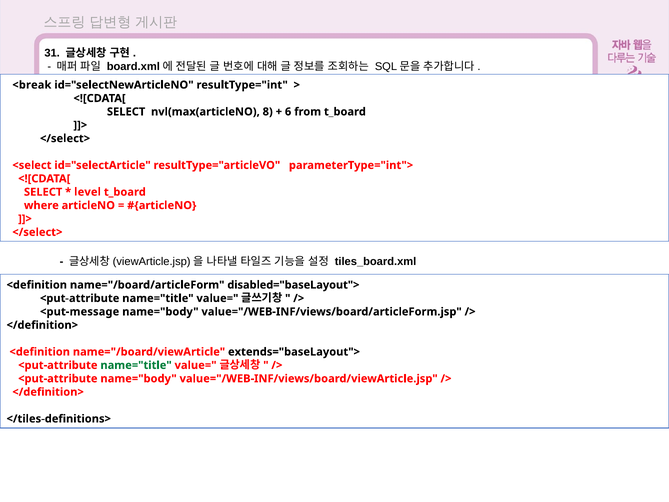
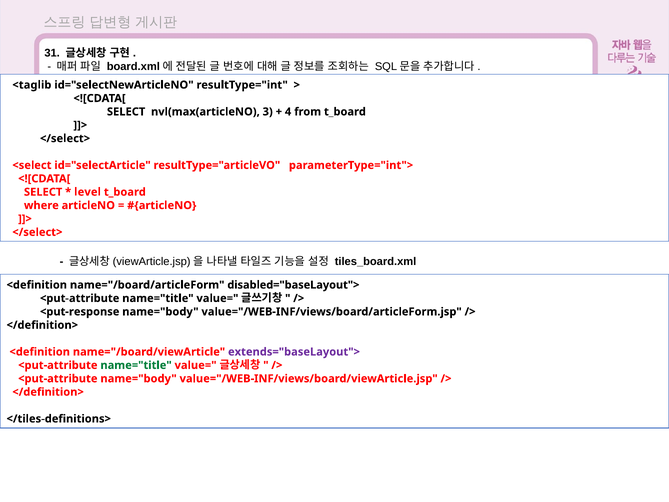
<break: <break -> <taglib (32, 85)
8: 8 -> 3 (268, 112)
6: 6 -> 4 (288, 112)
<put-message: <put-message -> <put-response (80, 312)
extends="baseLayout"> colour: black -> purple (294, 352)
